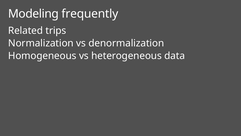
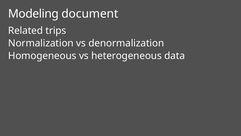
frequently: frequently -> document (90, 14)
